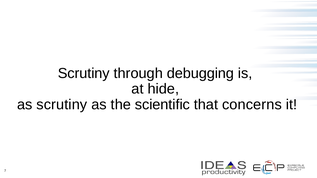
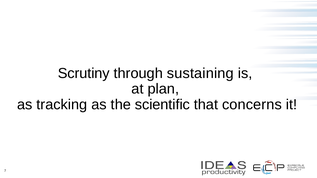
debugging: debugging -> sustaining (200, 73)
hide: hide -> plan (163, 89)
as scrutiny: scrutiny -> tracking (62, 105)
